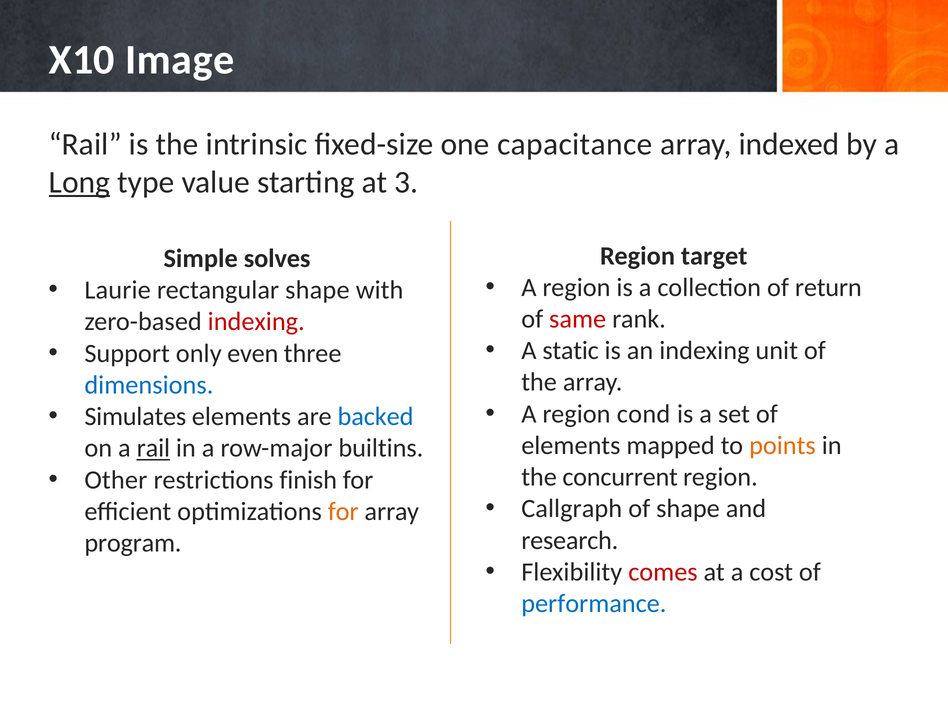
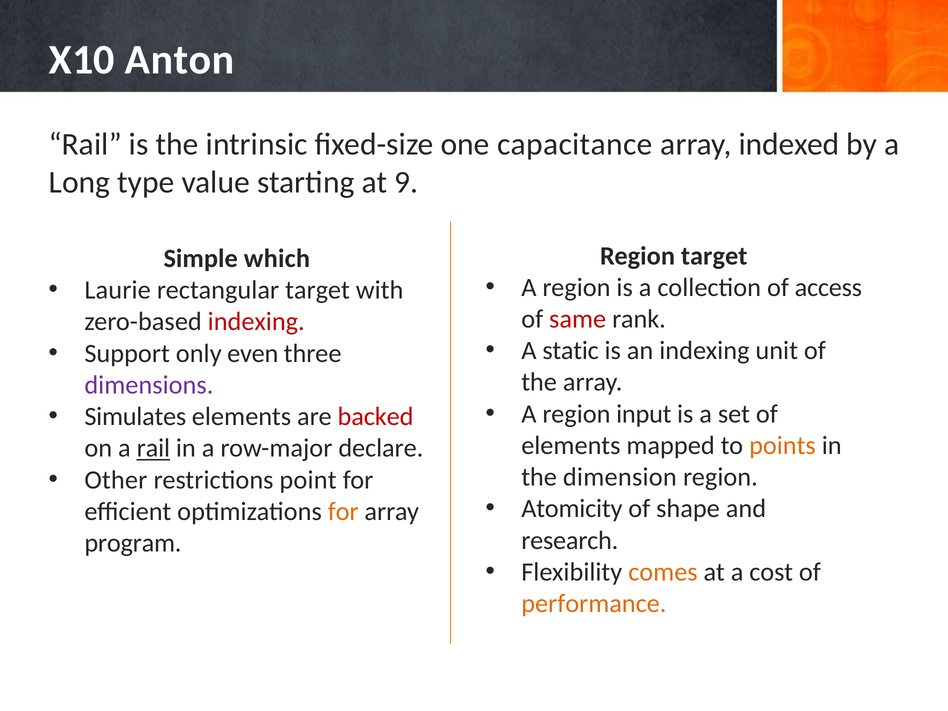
Image: Image -> Anton (180, 60)
Long underline: present -> none (79, 182)
3: 3 -> 9 (406, 182)
solves: solves -> which (277, 259)
return: return -> access (828, 287)
rectangular shape: shape -> target (318, 290)
dimensions colour: blue -> purple (149, 385)
cond: cond -> input (644, 414)
backed colour: blue -> red (376, 417)
builtins: builtins -> declare (381, 448)
finish: finish -> point (308, 480)
concurrent: concurrent -> dimension (620, 477)
Callgraph: Callgraph -> Atomicity (572, 509)
comes colour: red -> orange (663, 572)
performance colour: blue -> orange (594, 604)
